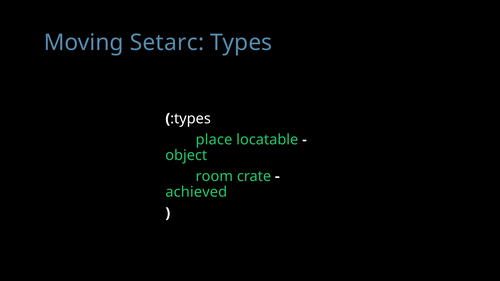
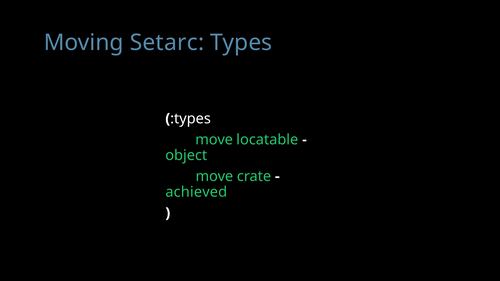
place: place -> move (214, 140)
room: room -> move (214, 176)
